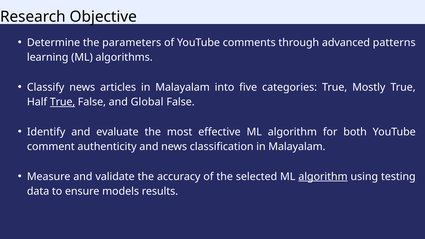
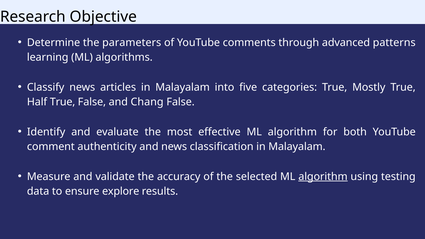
True underline: present -> none (63, 102)
Global: Global -> Chang (147, 102)
models: models -> explore (121, 191)
